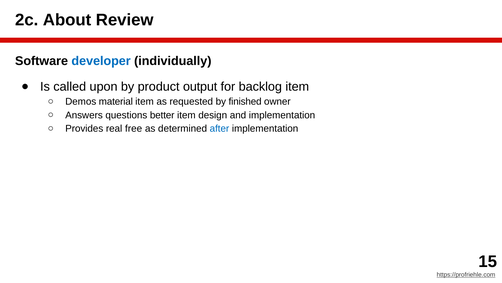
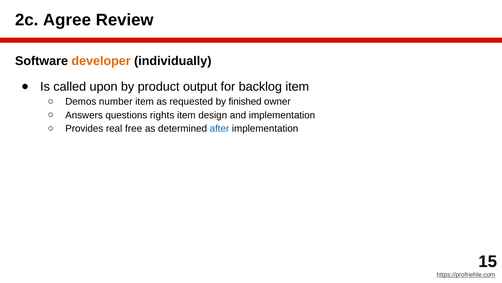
About: About -> Agree (67, 20)
developer colour: blue -> orange (101, 61)
material: material -> number (116, 101)
better: better -> rights (162, 115)
